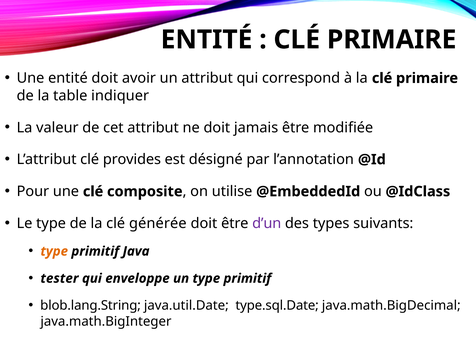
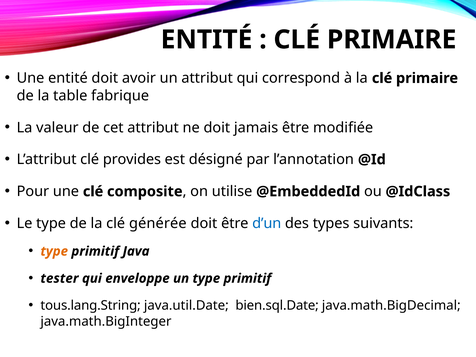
indiquer: indiquer -> fabrique (120, 96)
d’un colour: purple -> blue (267, 223)
blob.lang.String: blob.lang.String -> tous.lang.String (91, 306)
type.sql.Date: type.sql.Date -> bien.sql.Date (277, 306)
